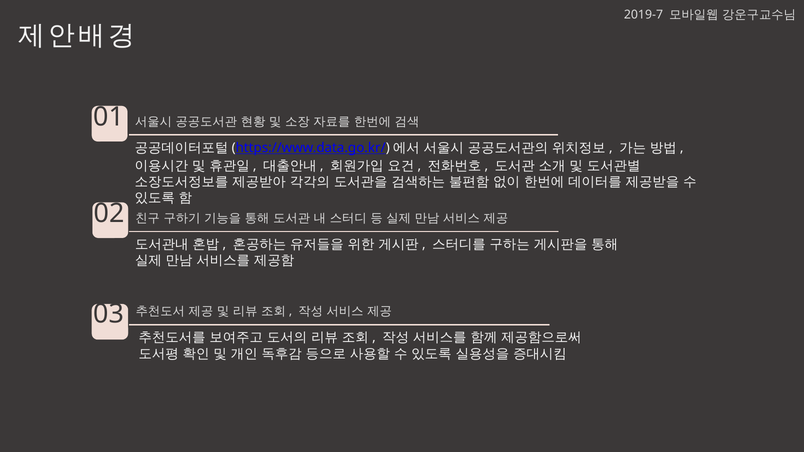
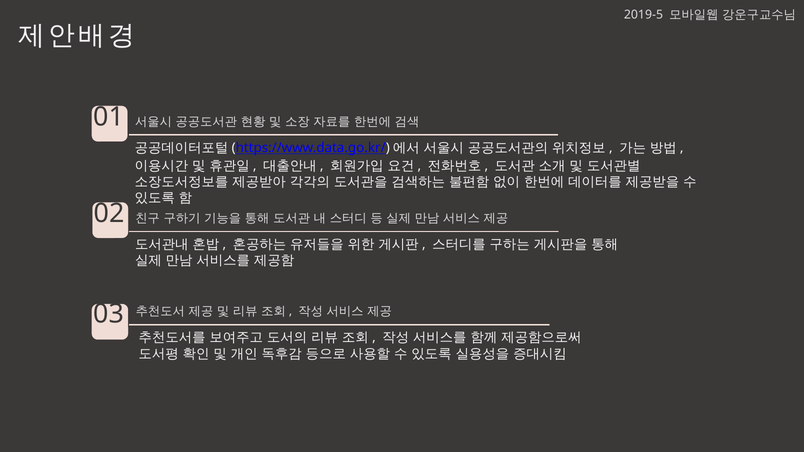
2019-7: 2019-7 -> 2019-5 (643, 15)
